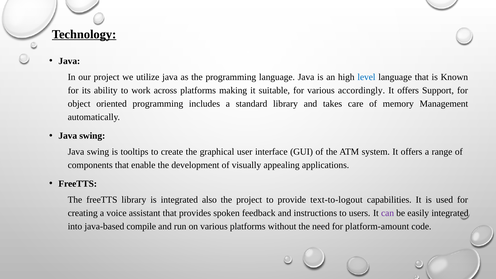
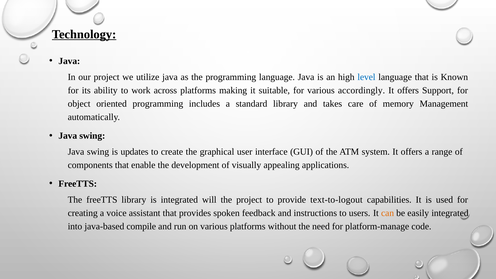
tooltips: tooltips -> updates (135, 152)
also: also -> will (209, 200)
can colour: purple -> orange (388, 213)
platform-amount: platform-amount -> platform-manage (377, 226)
